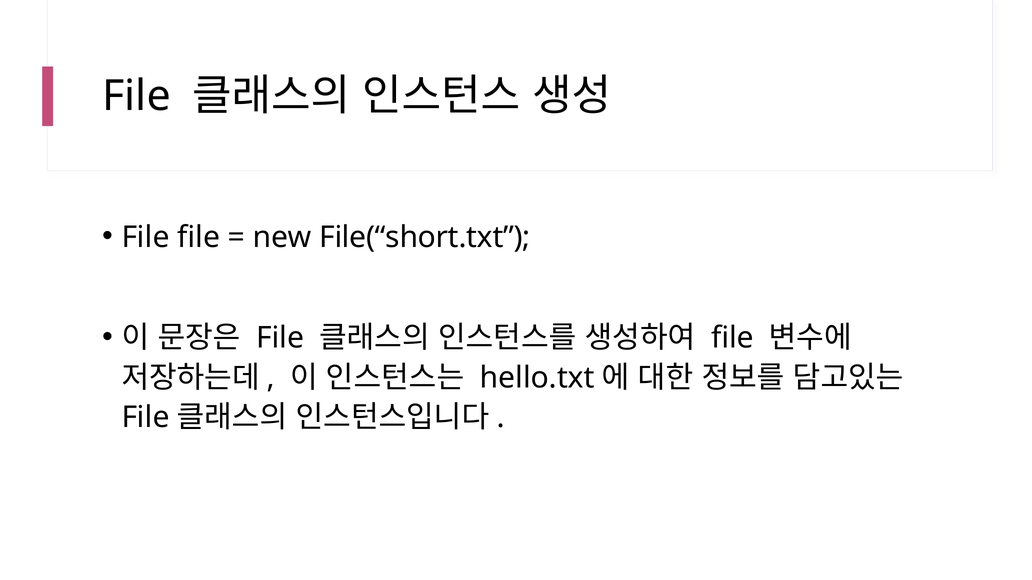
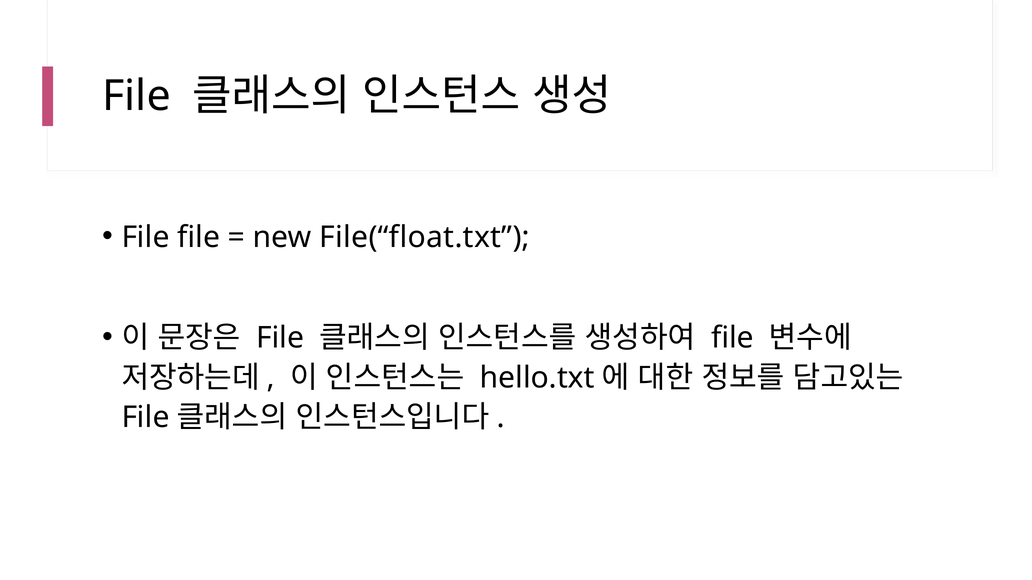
File(“short.txt: File(“short.txt -> File(“float.txt (425, 237)
